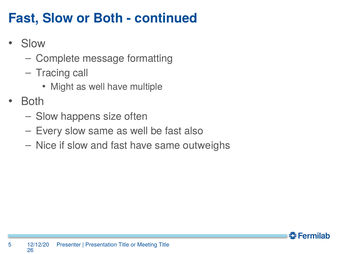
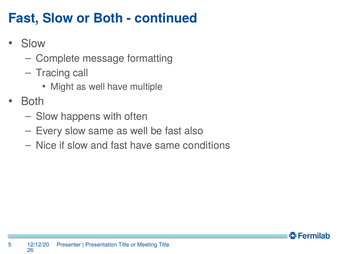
size: size -> with (113, 116)
outweighs: outweighs -> conditions (207, 145)
